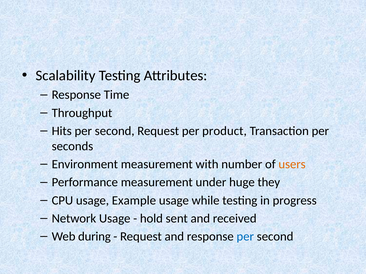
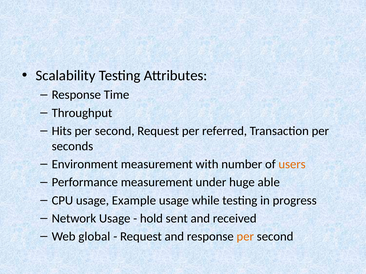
product: product -> referred (225, 131)
they: they -> able (269, 183)
during: during -> global (94, 237)
per colour: blue -> orange (245, 237)
